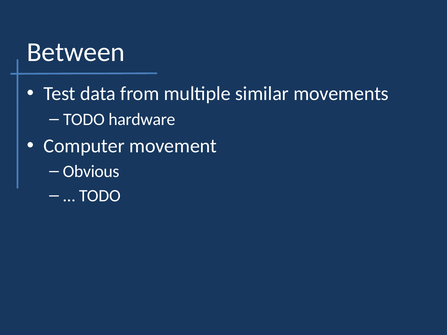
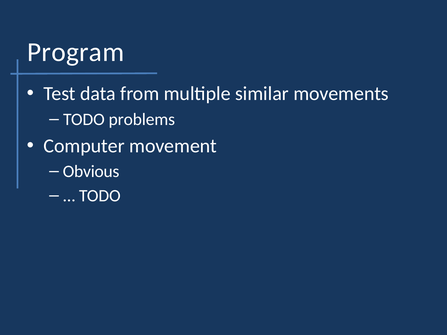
Between: Between -> Program (76, 52)
hardware: hardware -> problems (142, 119)
